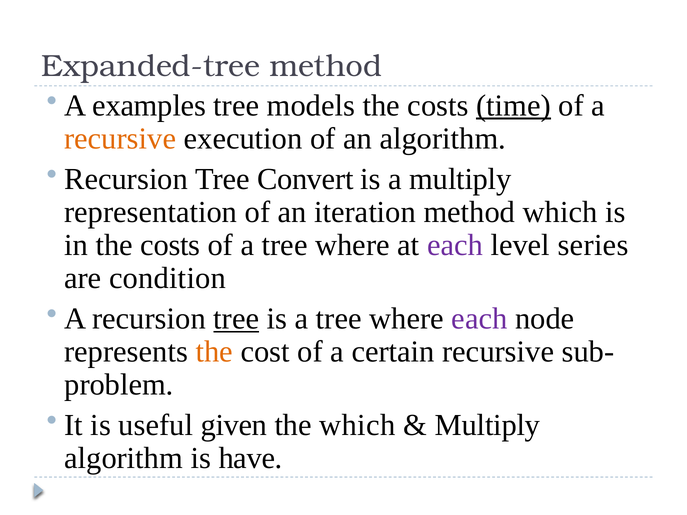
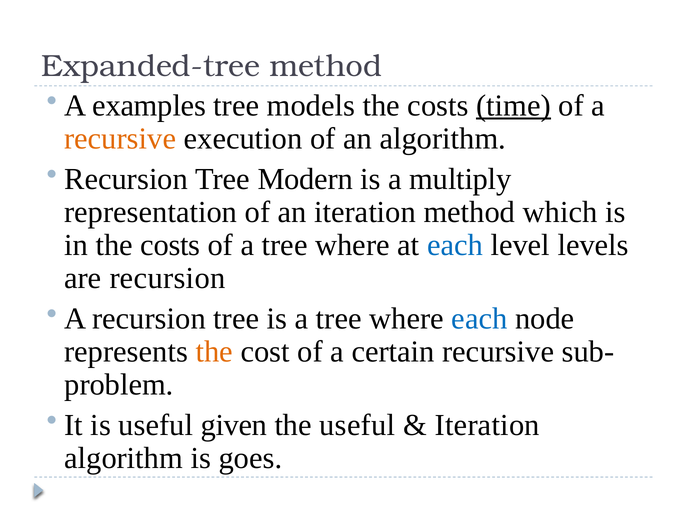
Convert: Convert -> Modern (305, 179)
each colour: purple -> blue (455, 245)
series: series -> levels (593, 245)
are condition: condition -> recursion (167, 278)
tree underline: present -> none (236, 319)
each colour: purple -> blue (479, 319)
the which: which -> useful (357, 425)
Multiply: Multiply -> Iteration (487, 425)
have: have -> goes (250, 458)
